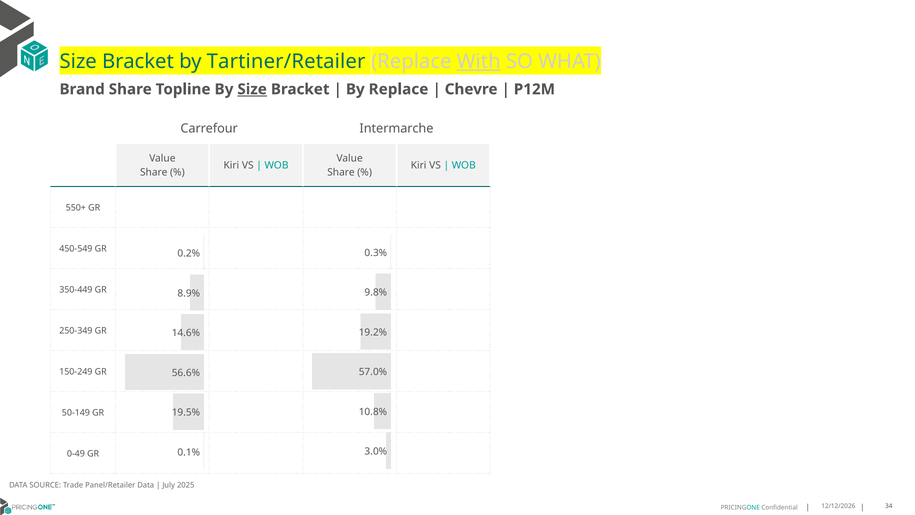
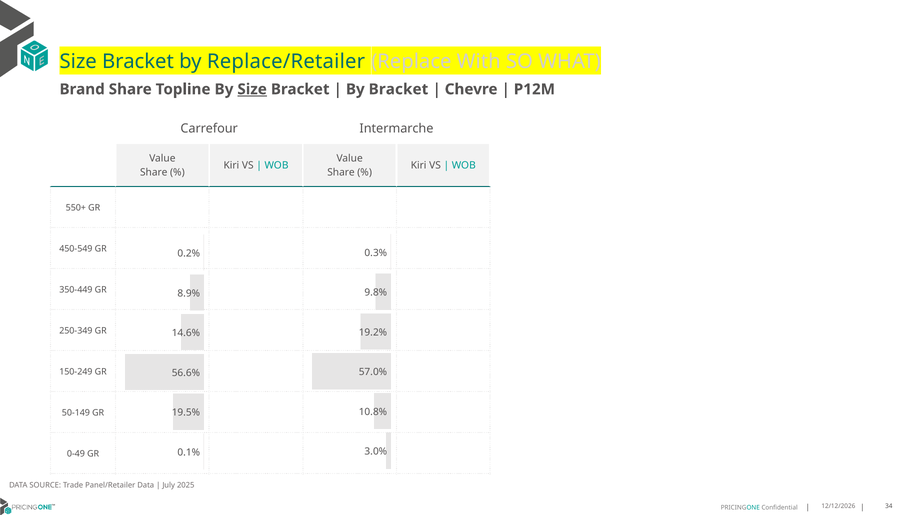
Tartiner/Retailer: Tartiner/Retailer -> Replace/Retailer (286, 61)
With underline: present -> none (479, 61)
By Replace: Replace -> Bracket (398, 89)
